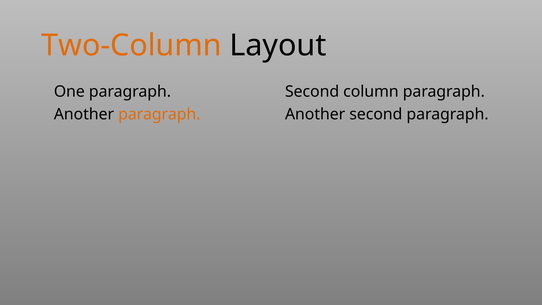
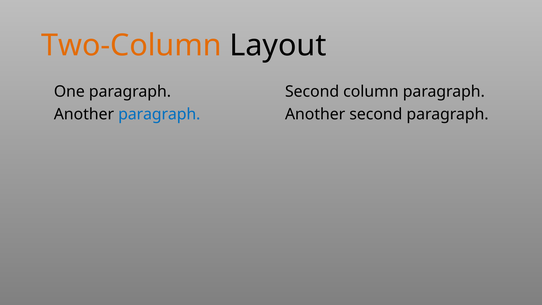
paragraph colour: orange -> blue (159, 114)
